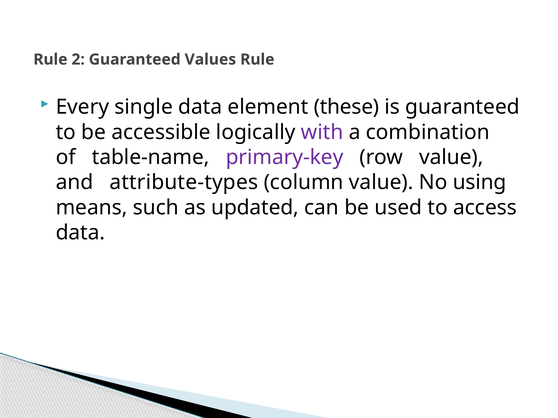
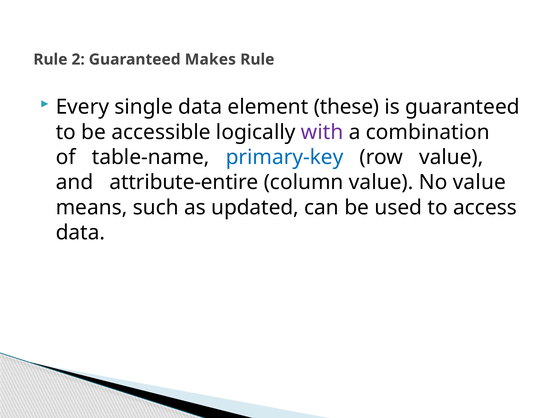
Values: Values -> Makes (210, 60)
primary-key colour: purple -> blue (285, 157)
attribute-types: attribute-types -> attribute-entire (184, 183)
No using: using -> value (479, 183)
